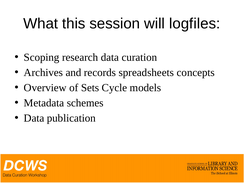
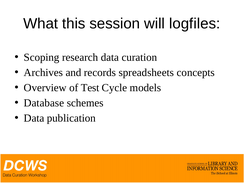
Sets: Sets -> Test (90, 88)
Metadata: Metadata -> Database (44, 103)
